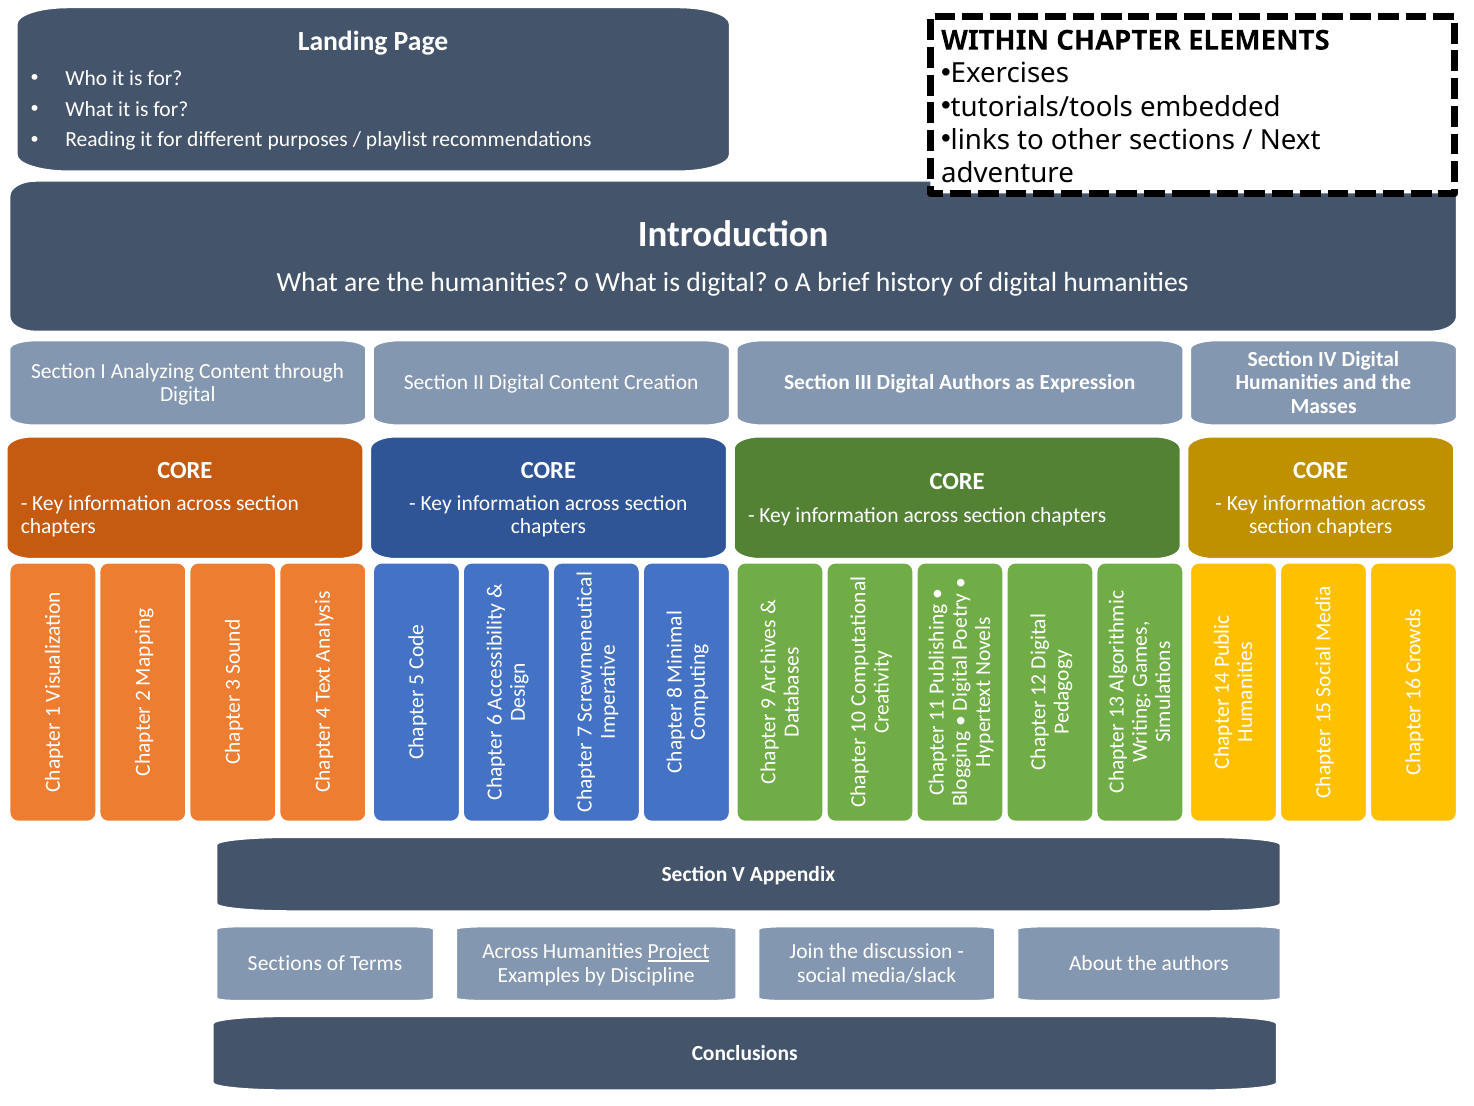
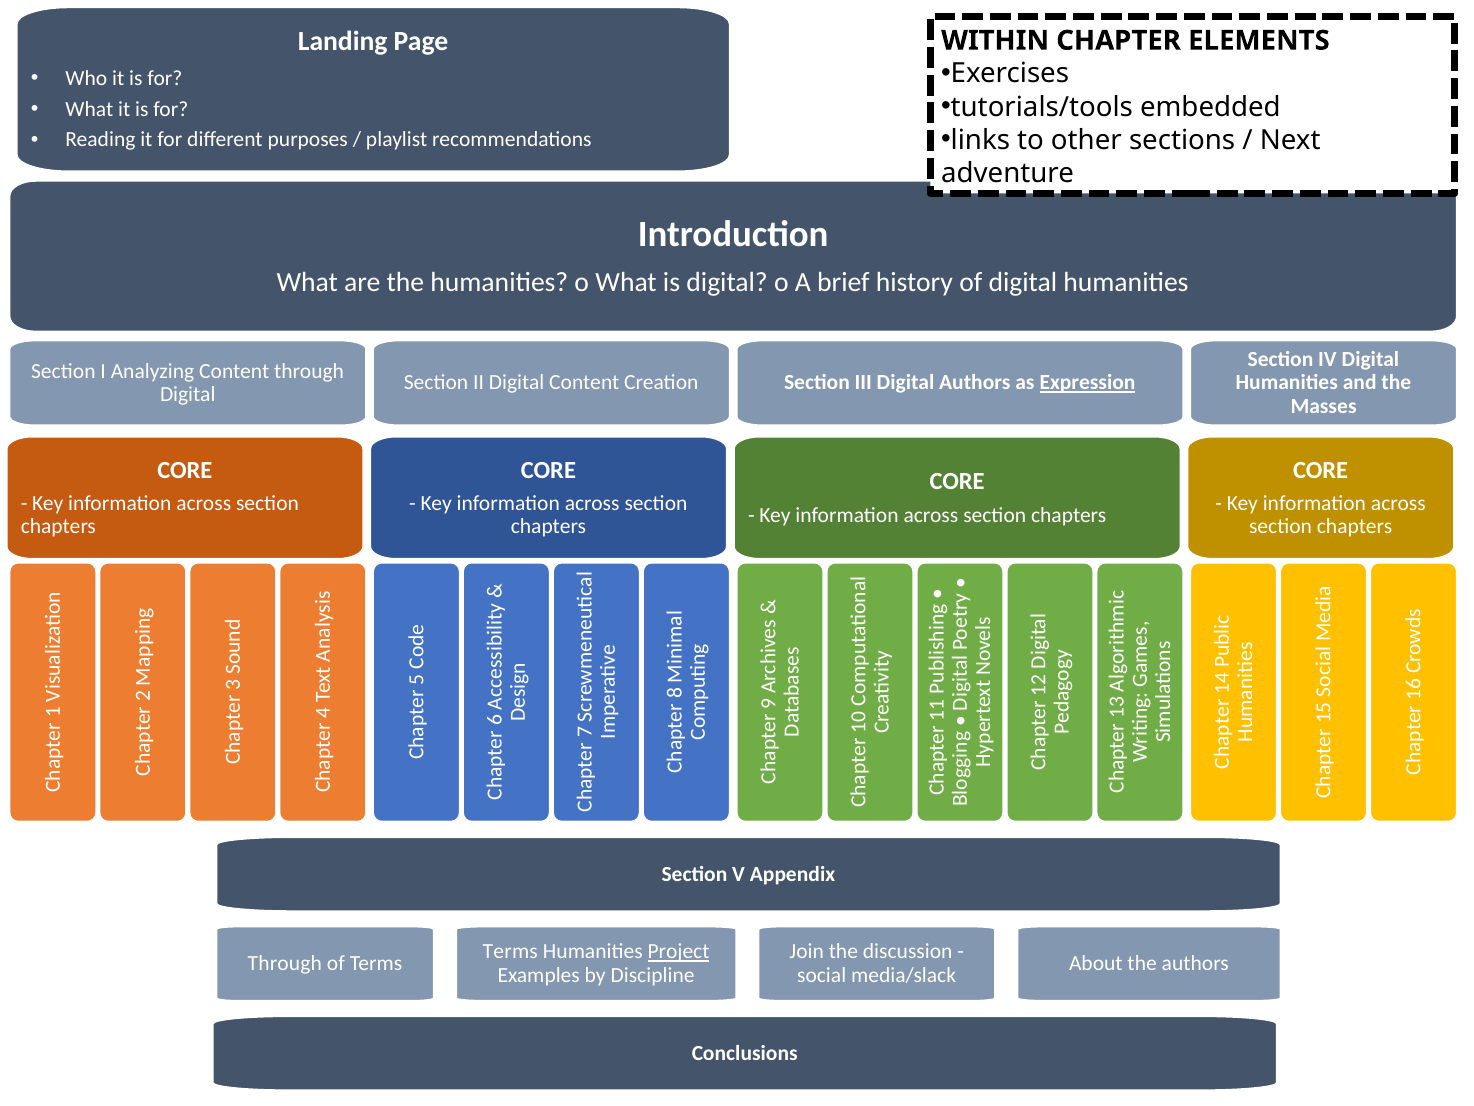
Expression underline: none -> present (1087, 383)
Across: Across -> Terms (510, 951)
Sections: Sections -> Through (285, 963)
